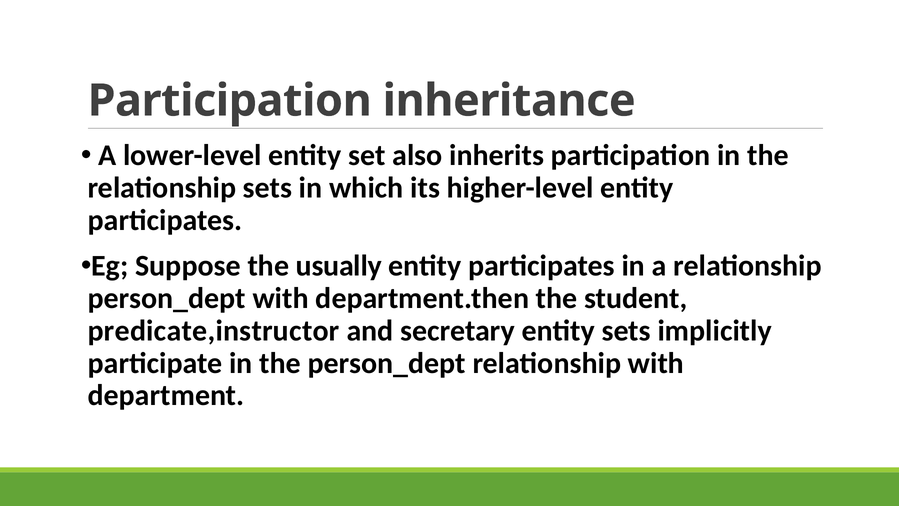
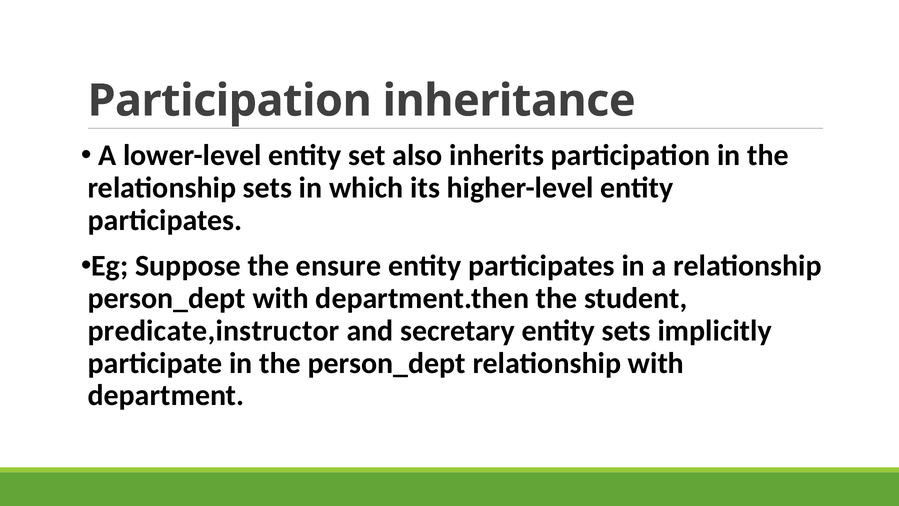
usually: usually -> ensure (339, 266)
